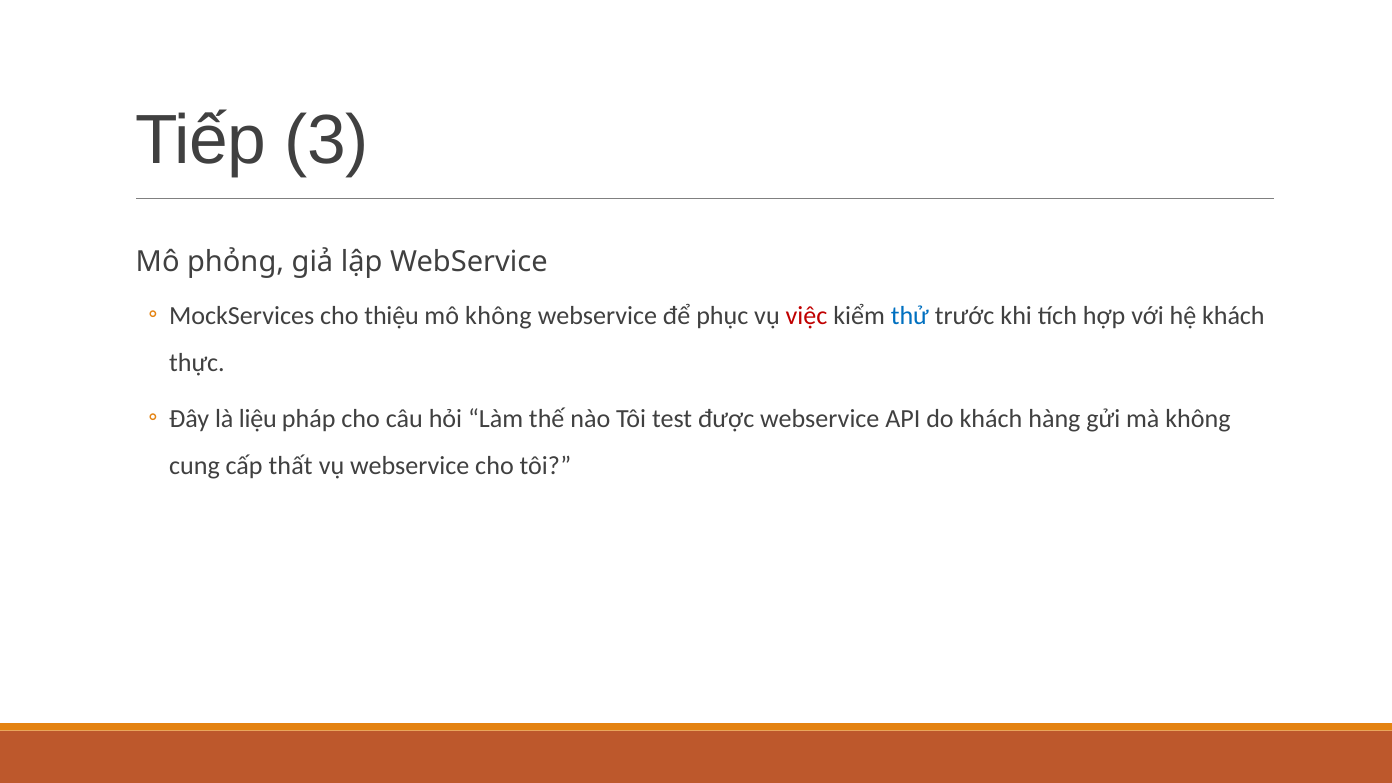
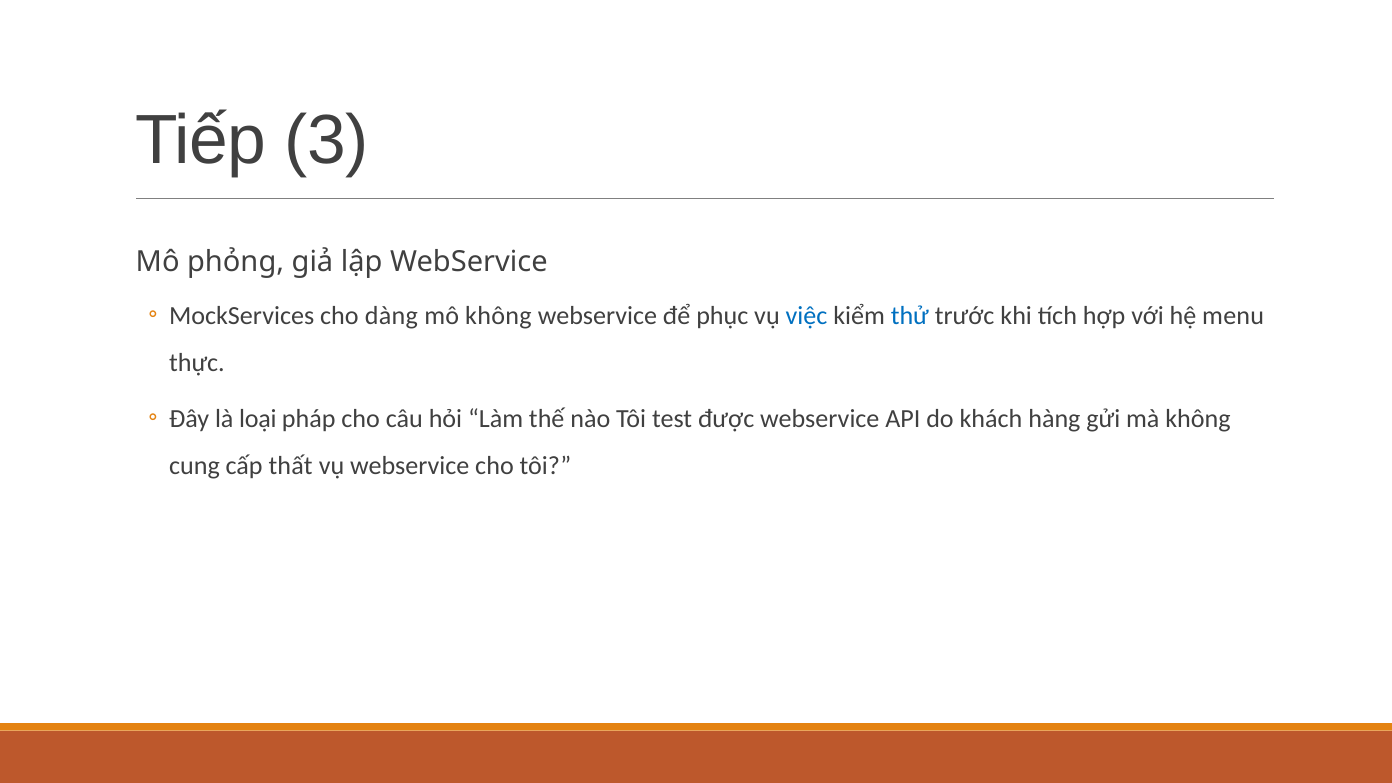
thiệu: thiệu -> dàng (391, 316)
việc colour: red -> blue (807, 316)
hệ khách: khách -> menu (1233, 316)
liệu: liệu -> loại (258, 419)
